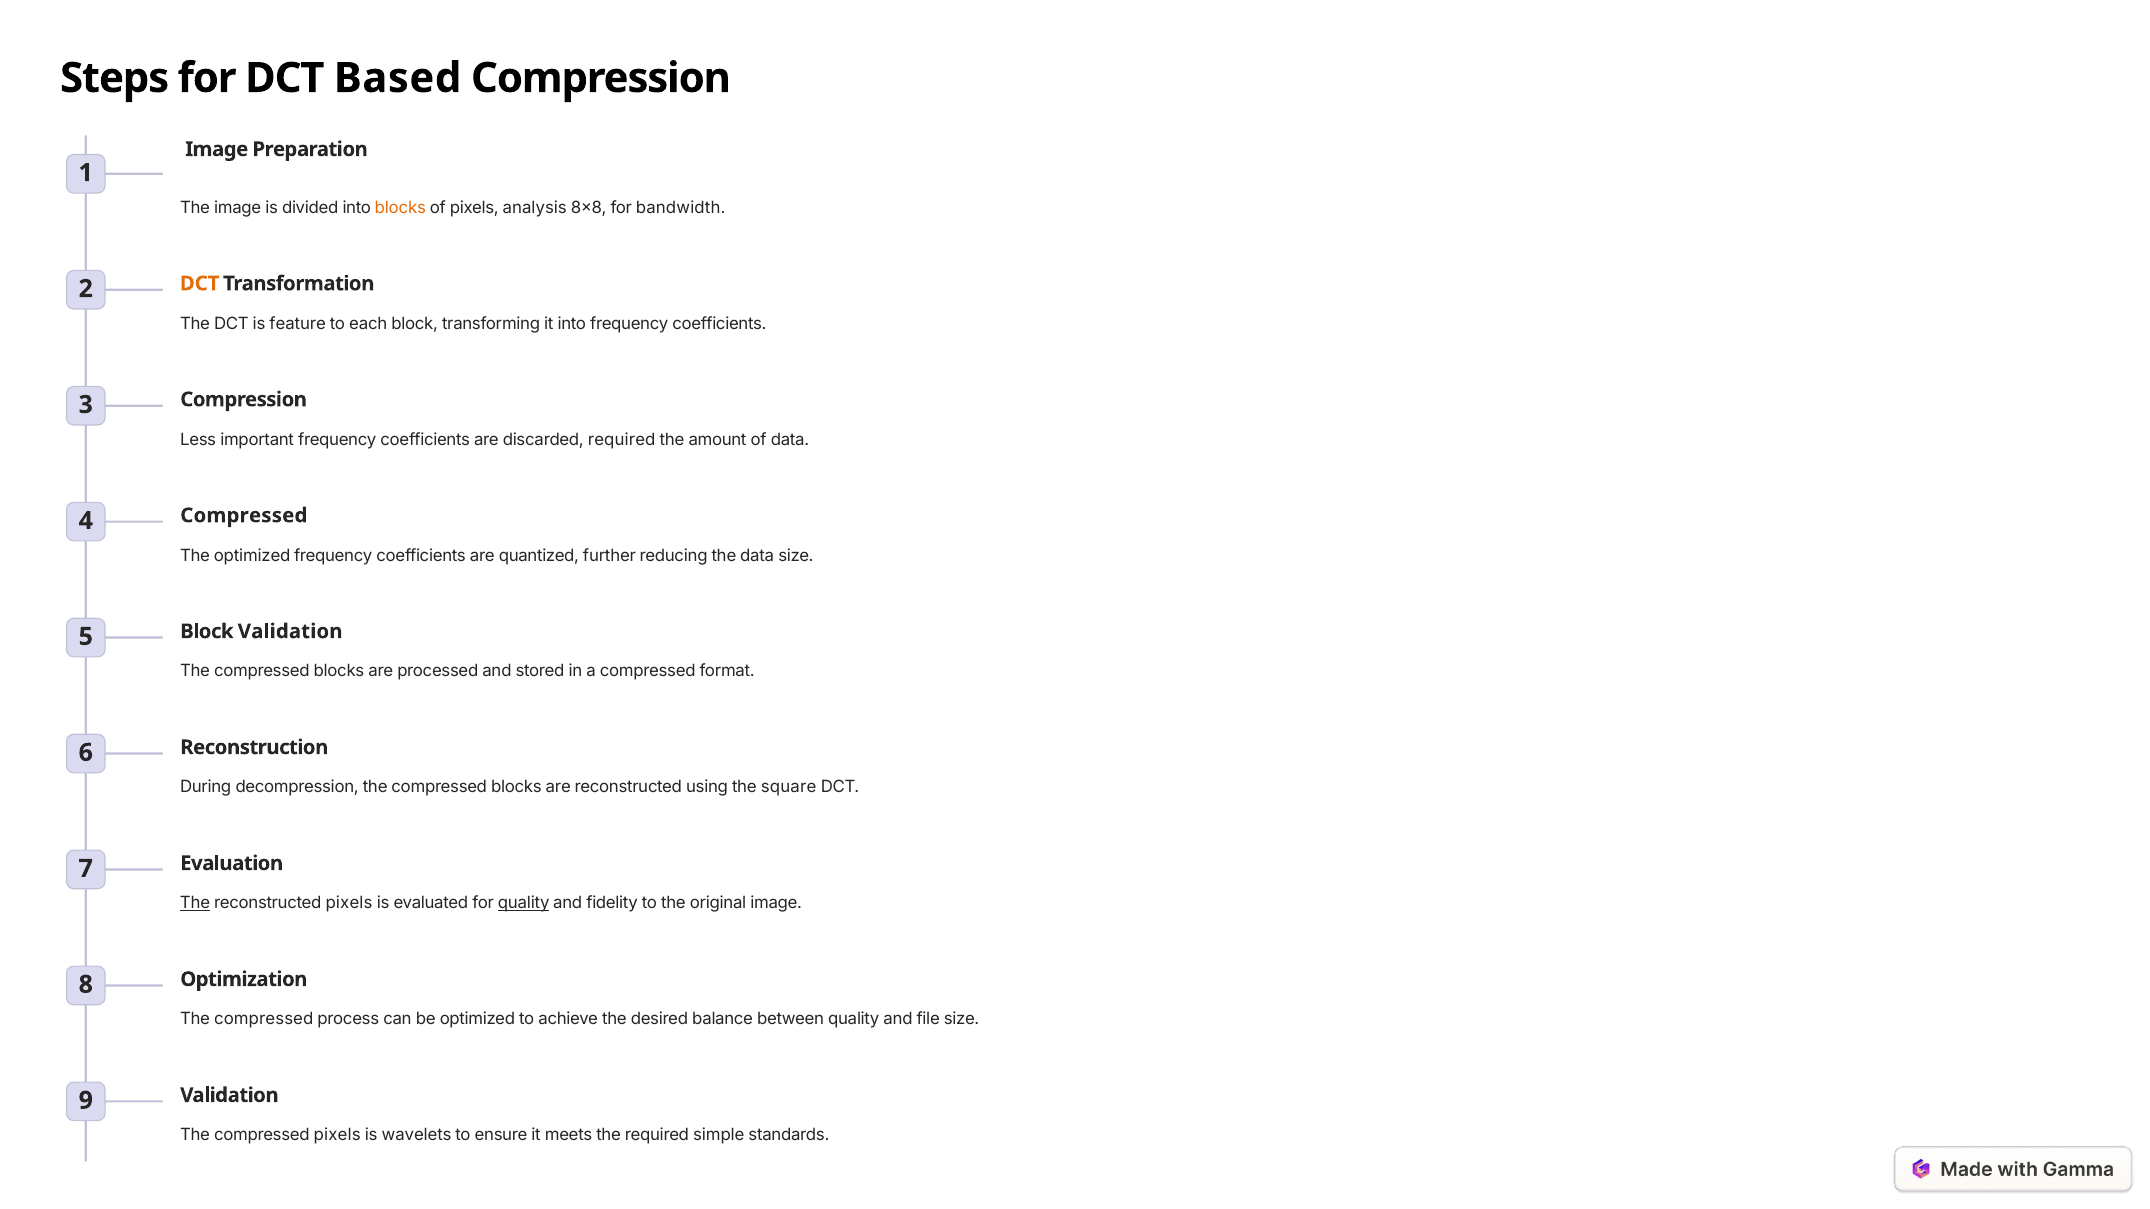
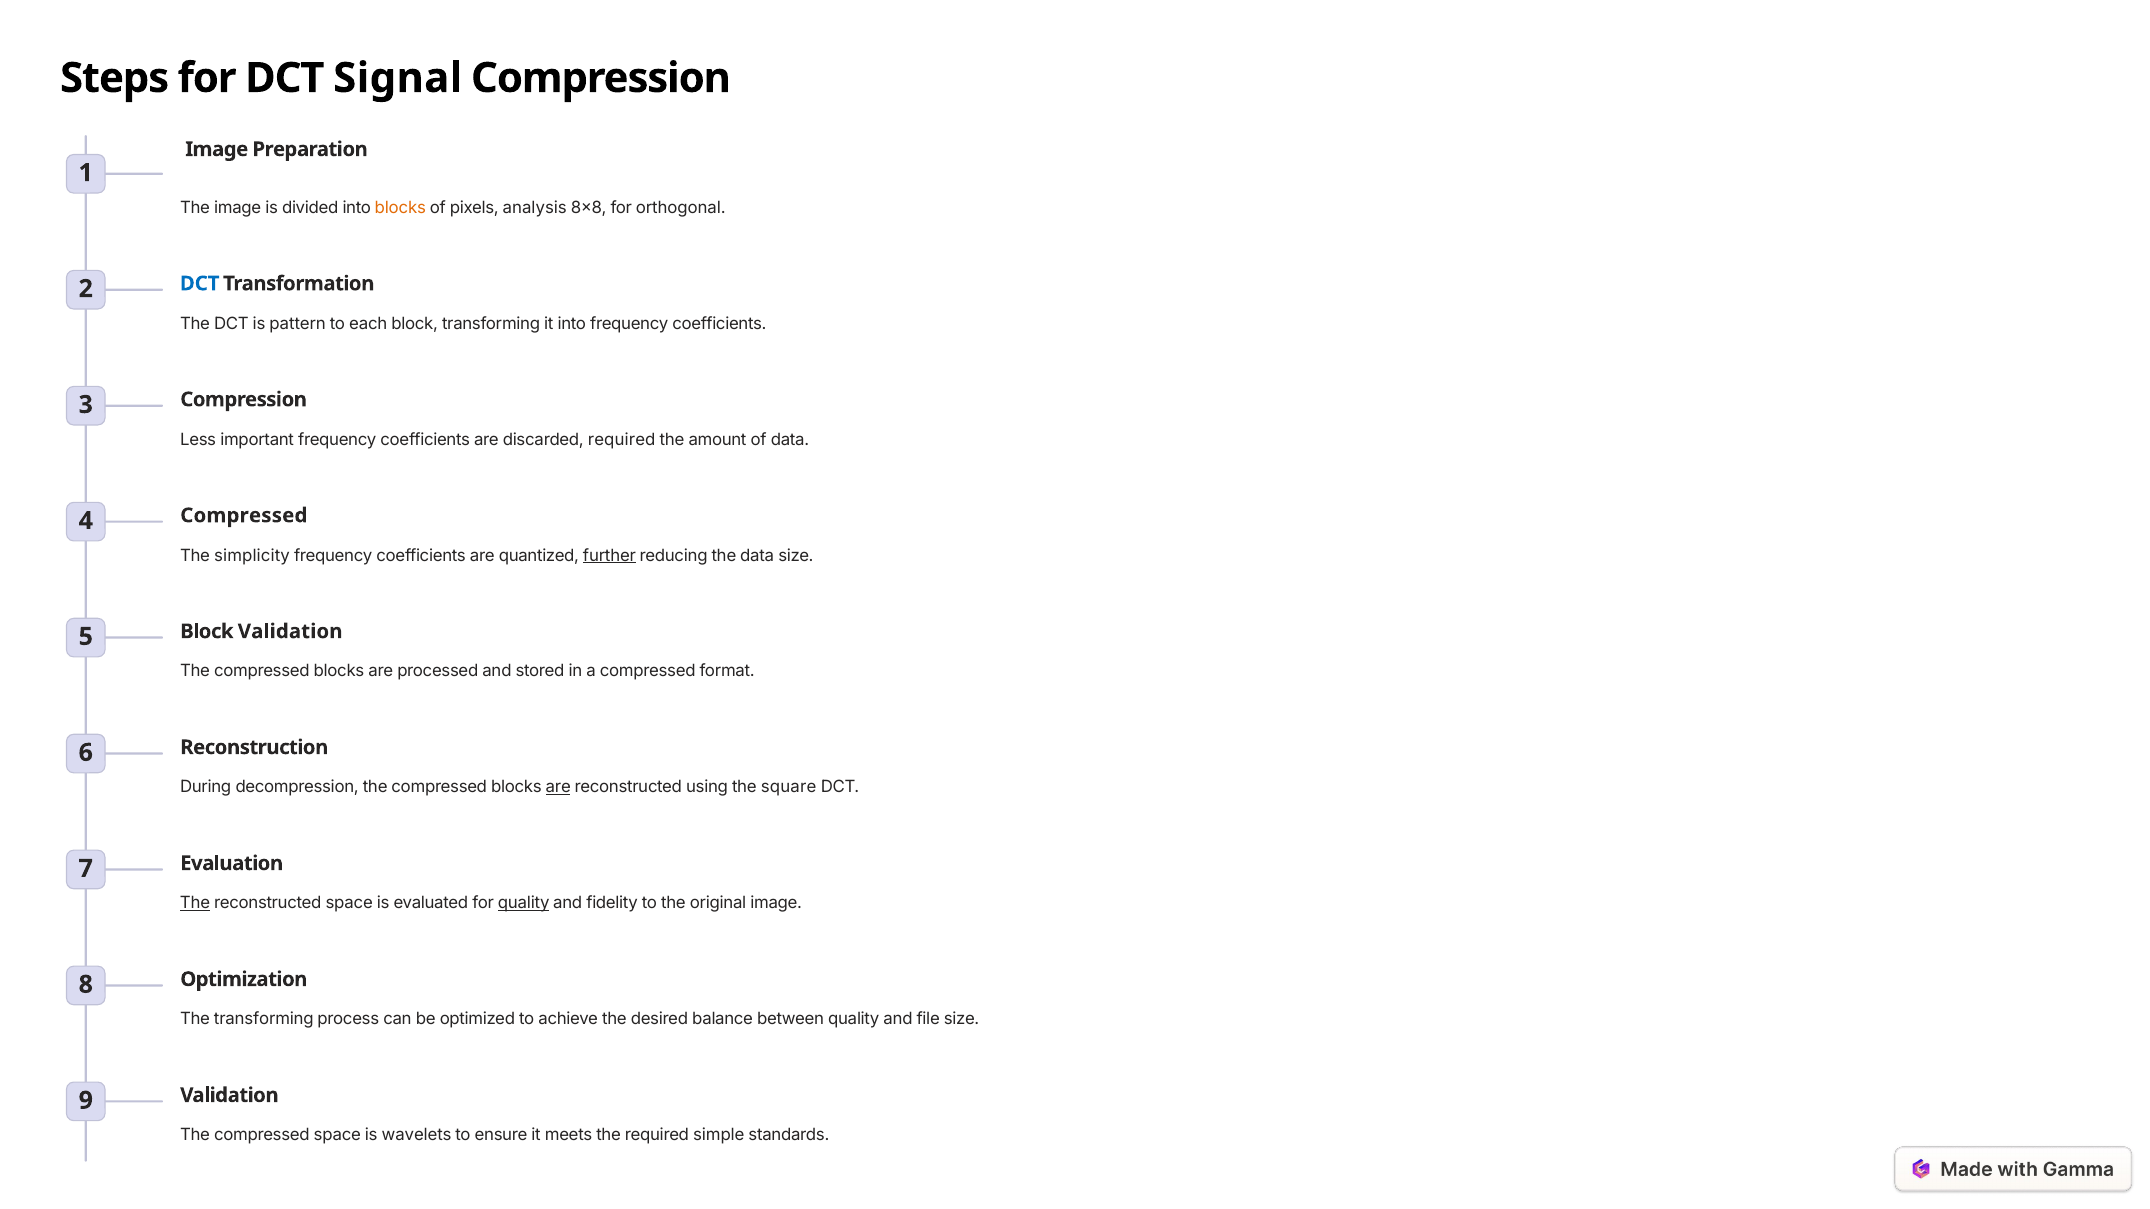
Based: Based -> Signal (398, 78)
bandwidth: bandwidth -> orthogonal (681, 208)
DCT colour: orange -> blue (200, 284)
feature: feature -> pattern (298, 324)
The optimized: optimized -> simplicity (252, 556)
further underline: none -> present (610, 556)
are underline: none -> present (558, 788)
reconstructed pixels: pixels -> space (349, 904)
compressed: compressed -> transforming (264, 1020)
compressed pixels: pixels -> space (337, 1136)
